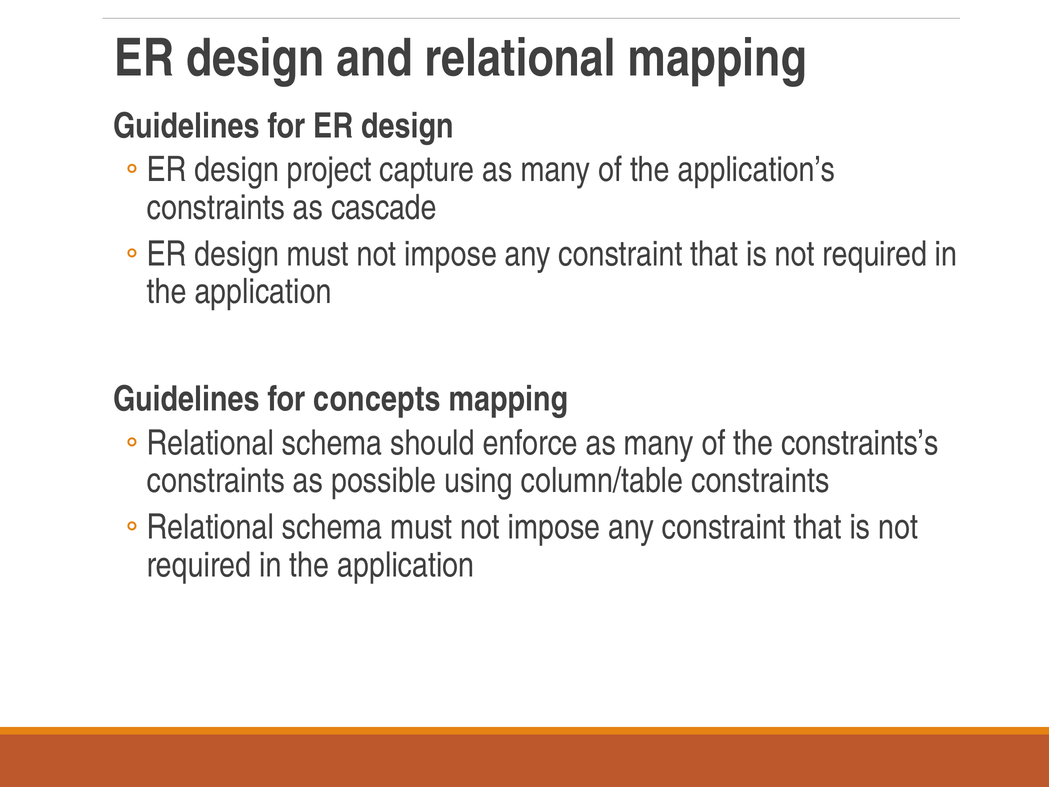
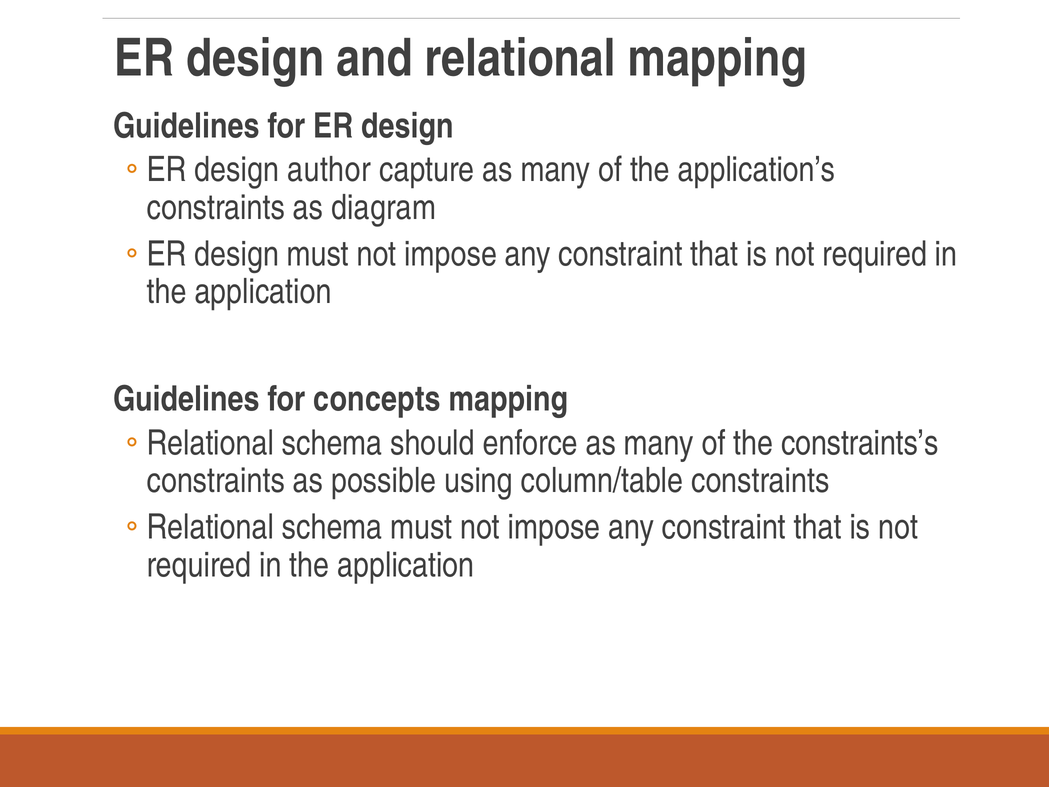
project: project -> author (329, 170)
cascade: cascade -> diagram (384, 207)
